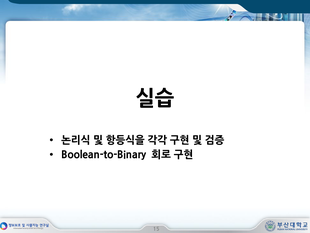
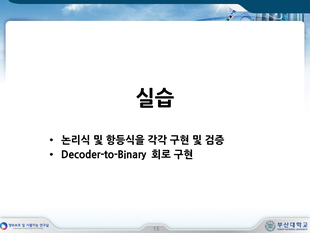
Boolean-to-Binary: Boolean-to-Binary -> Decoder-to-Binary (104, 155)
